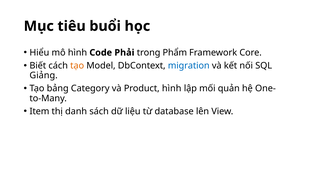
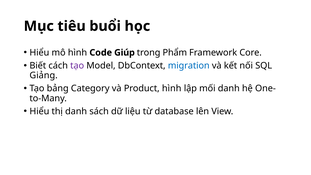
Phải: Phải -> Giúp (124, 53)
tạo colour: orange -> purple (77, 66)
mối quản: quản -> danh (229, 88)
Item: Item -> Hiểu (39, 111)
